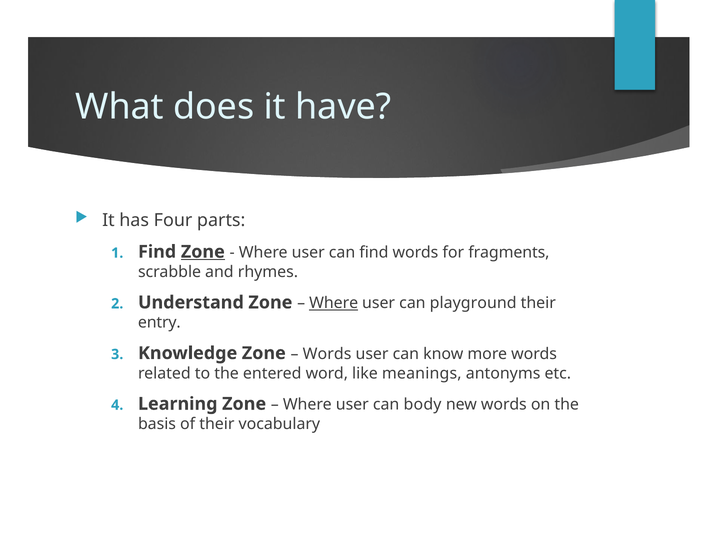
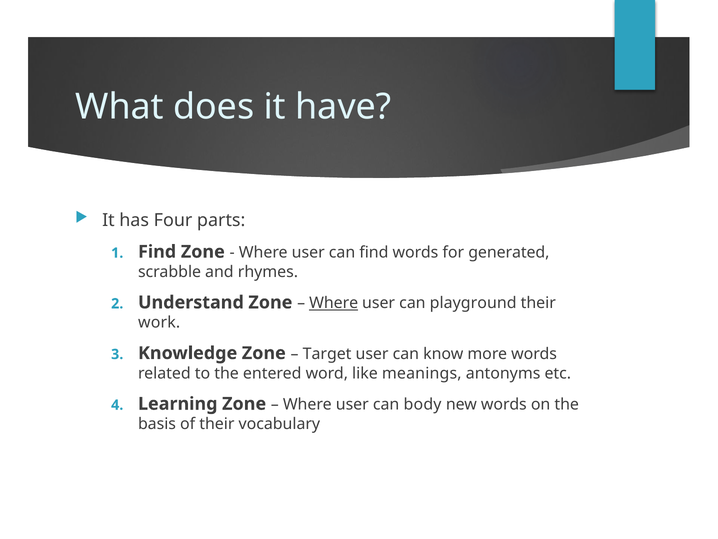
Zone underline: present -> none (203, 252)
fragments: fragments -> generated (509, 252)
entry: entry -> work (159, 322)
Words: Words -> Target (327, 353)
